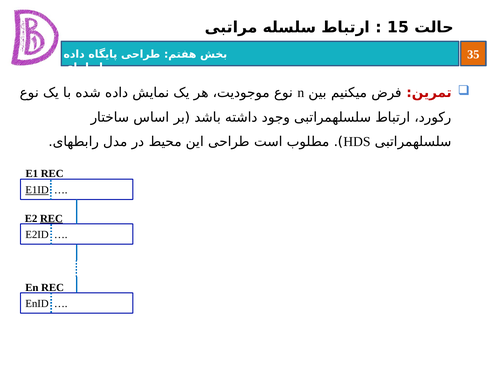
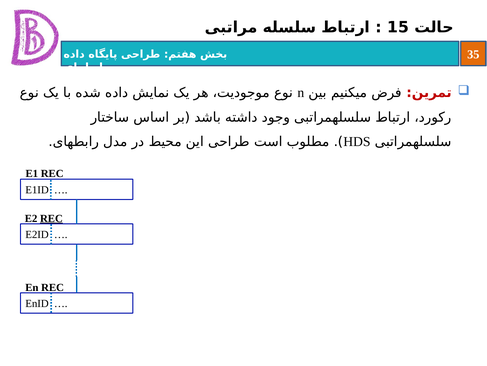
E1ID underline: present -> none (37, 190)
